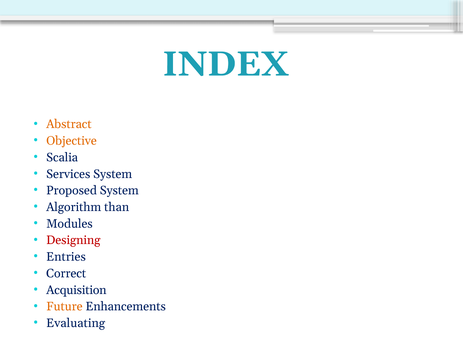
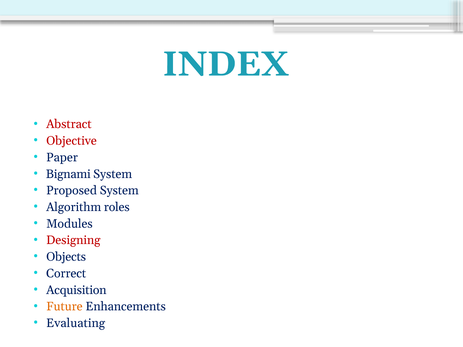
Abstract colour: orange -> red (69, 124)
Objective colour: orange -> red (71, 141)
Scalia: Scalia -> Paper (62, 158)
Services: Services -> Bignami (68, 174)
than: than -> roles (117, 207)
Entries: Entries -> Objects (66, 257)
